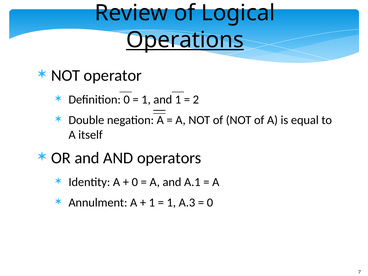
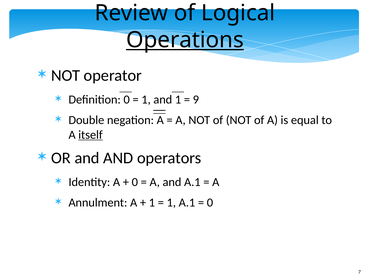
2: 2 -> 9 (196, 99)
itself underline: none -> present (90, 135)
1 A.3: A.3 -> A.1 (187, 203)
